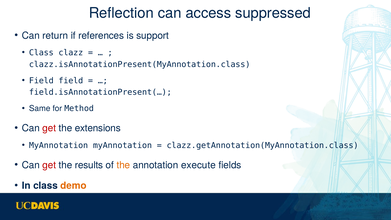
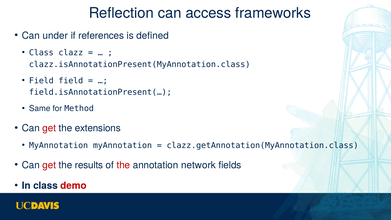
suppressed: suppressed -> frameworks (273, 13)
return: return -> under (55, 36)
support: support -> defined (153, 36)
the colour: orange -> red (123, 165)
execute: execute -> network (198, 165)
demo colour: orange -> red (73, 186)
